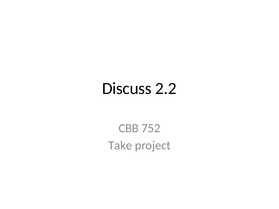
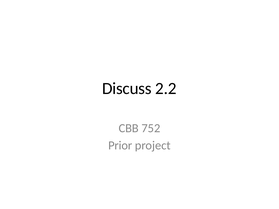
Take: Take -> Prior (120, 146)
